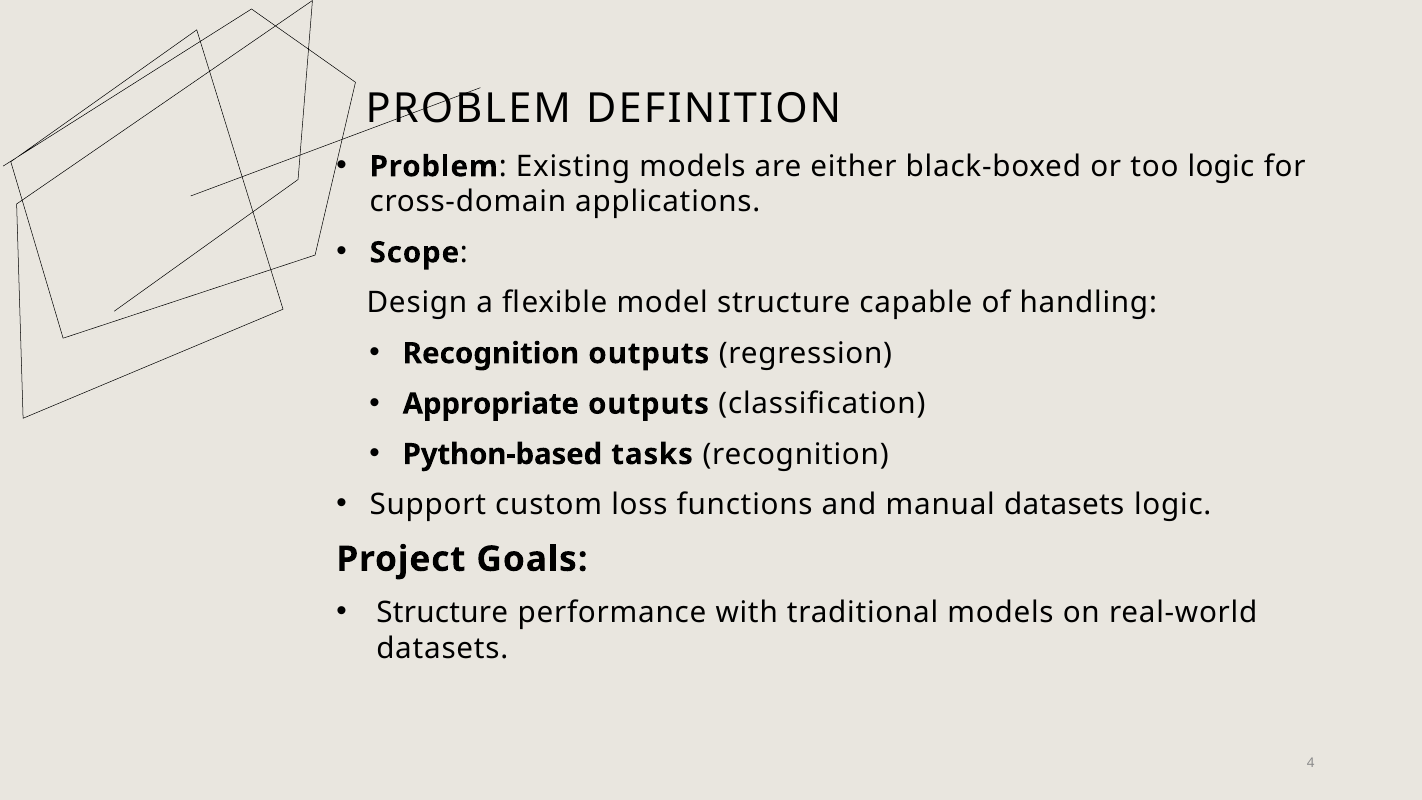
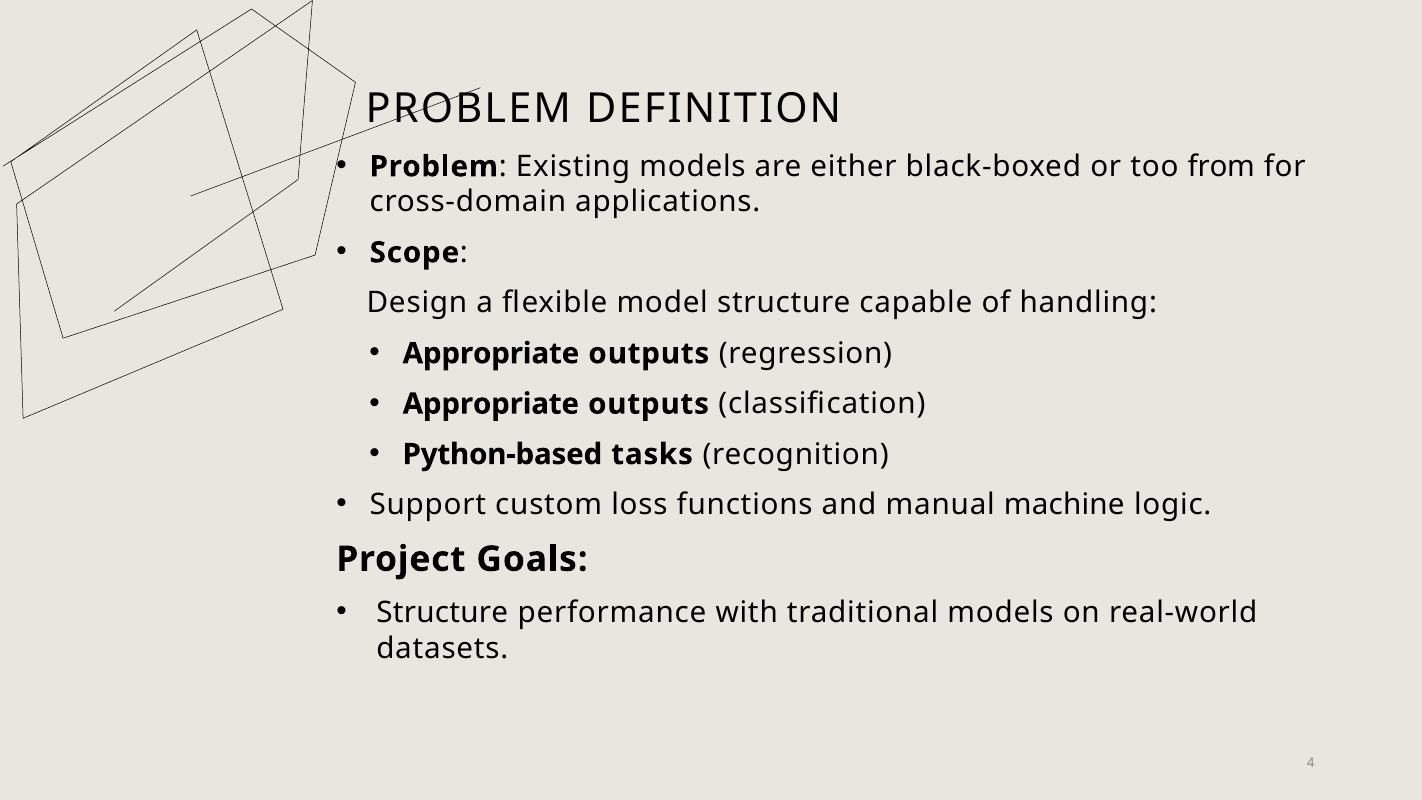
too logic: logic -> from (1221, 167)
Recognition: Recognition -> Appropriate (491, 353)
manual datasets: datasets -> machine (1064, 505)
